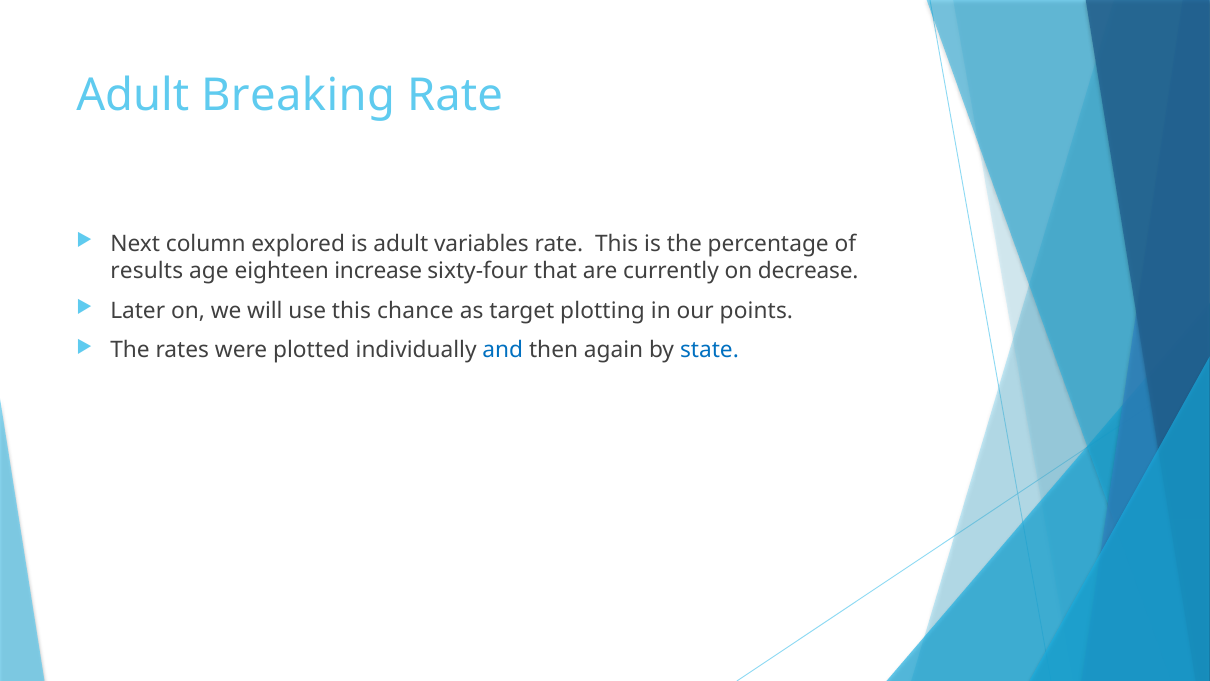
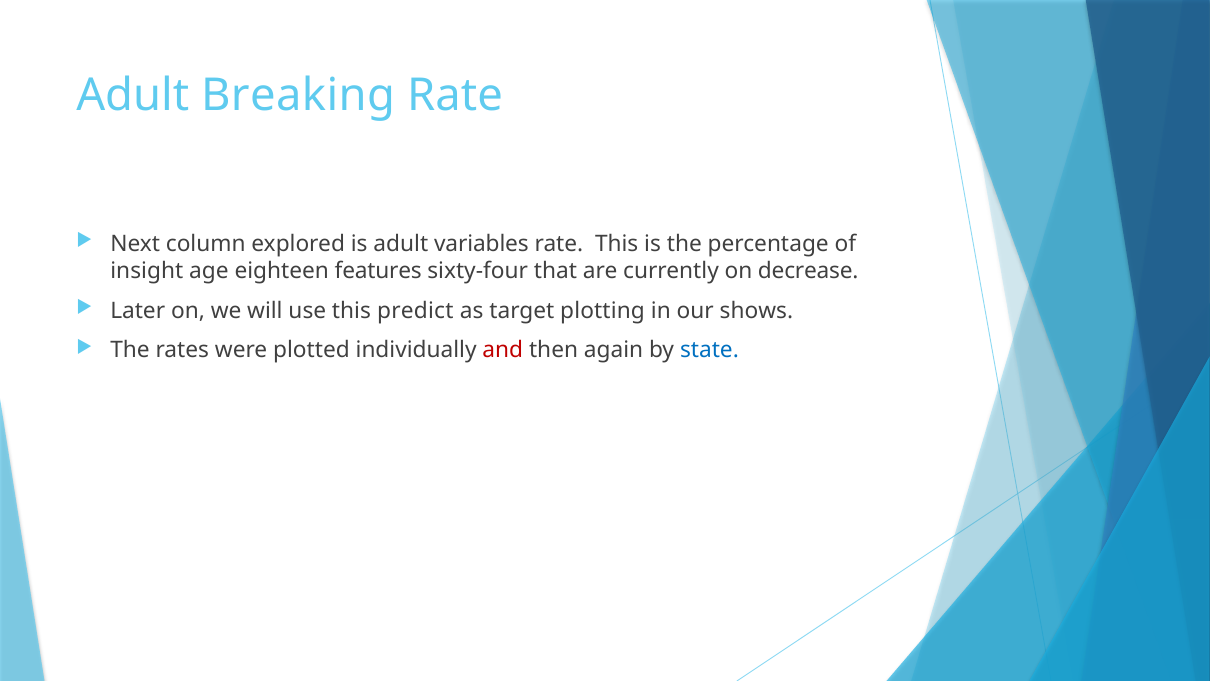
results: results -> insight (147, 271)
increase: increase -> features (378, 271)
chance: chance -> predict (415, 310)
points: points -> shows (756, 310)
and colour: blue -> red (503, 350)
